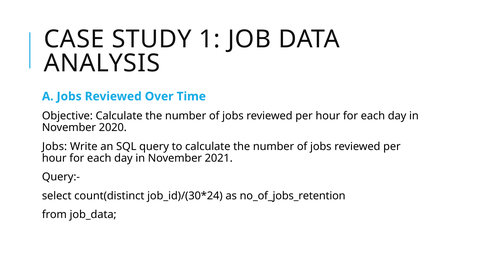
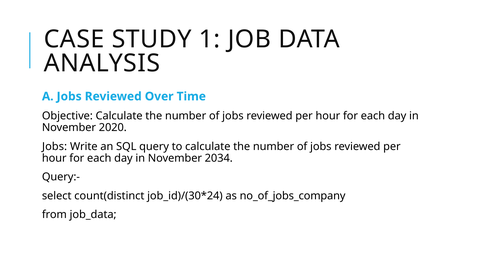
2021: 2021 -> 2034 (219, 158)
no_of_jobs_retention: no_of_jobs_retention -> no_of_jobs_company (293, 196)
